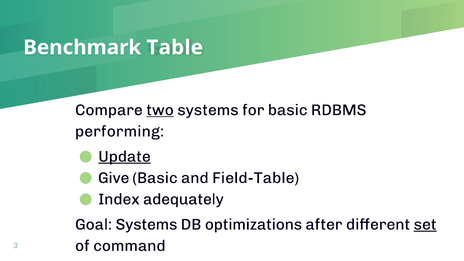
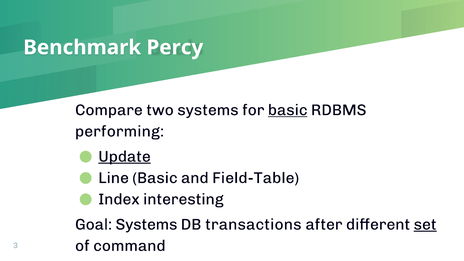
Table: Table -> Percy (175, 47)
two underline: present -> none (160, 110)
basic underline: none -> present (288, 110)
Give: Give -> Line (114, 178)
adequately: adequately -> interesting (183, 199)
optimizations: optimizations -> transactions (253, 224)
